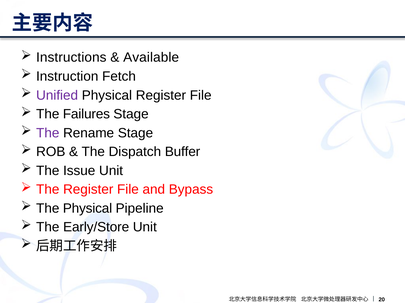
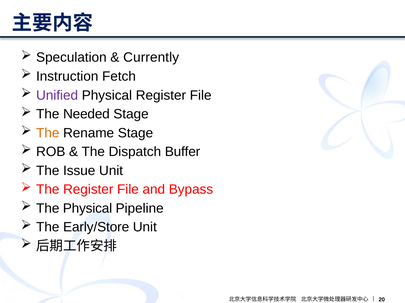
Instructions: Instructions -> Speculation (71, 58)
Available: Available -> Currently (151, 58)
Failures: Failures -> Needed (86, 114)
The colour: purple -> orange (48, 133)
